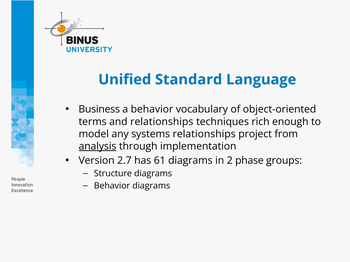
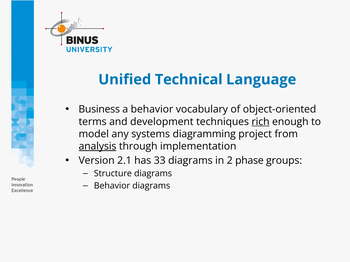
Standard: Standard -> Technical (189, 80)
and relationships: relationships -> development (162, 122)
rich underline: none -> present (261, 122)
systems relationships: relationships -> diagramming (204, 134)
2.7: 2.7 -> 2.1 (124, 161)
61: 61 -> 33 (160, 161)
